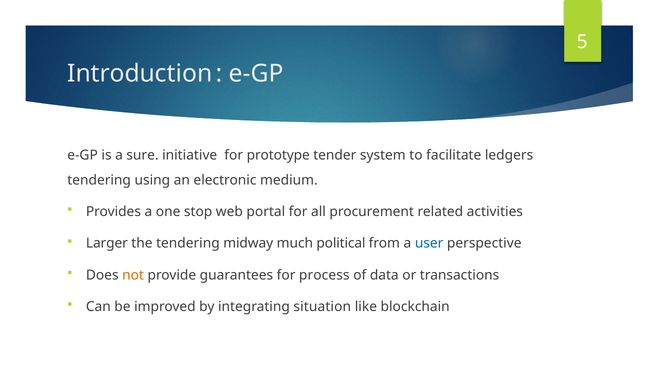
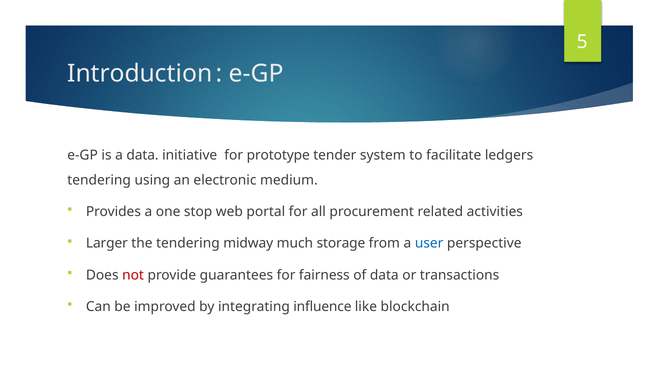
a sure: sure -> data (143, 155)
political: political -> storage (341, 243)
not colour: orange -> red (133, 275)
process: process -> fairness (324, 275)
situation: situation -> influence (322, 306)
